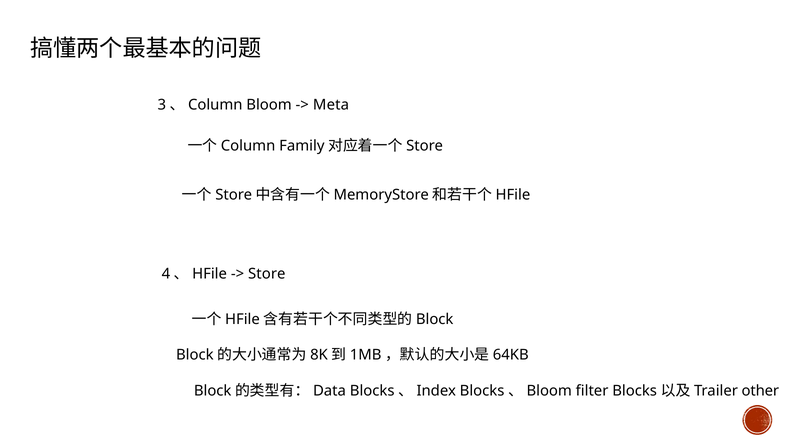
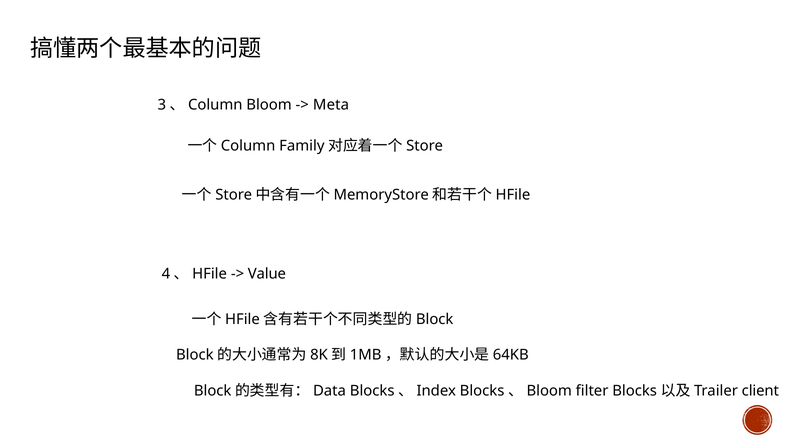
Store: Store -> Value (267, 274)
other: other -> client (760, 392)
